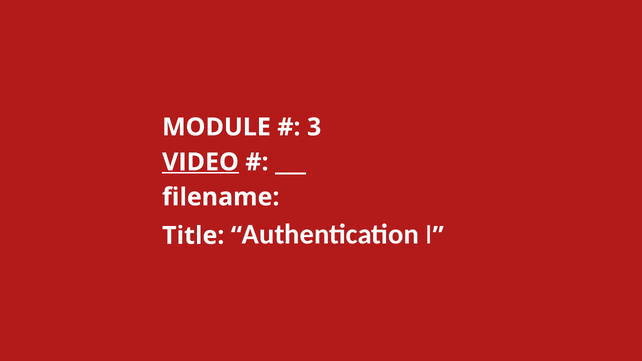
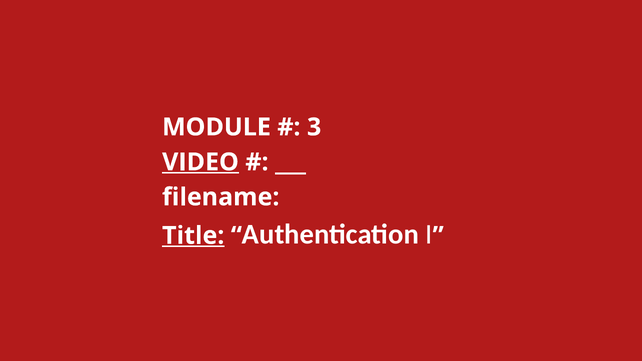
Title underline: none -> present (193, 236)
